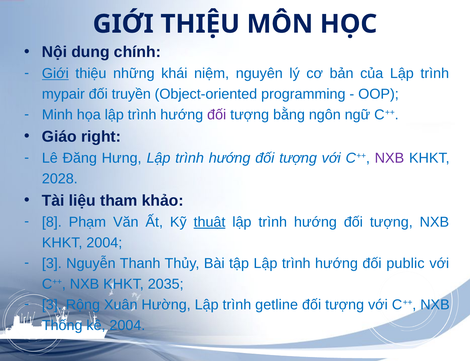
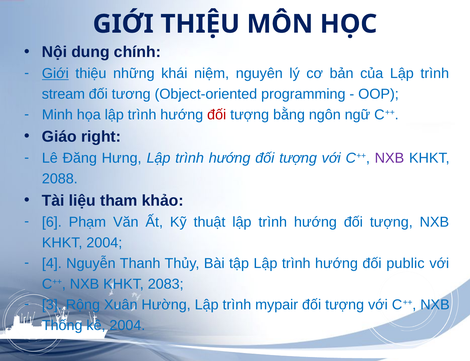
mypair: mypair -> stream (63, 94)
truyền: truyền -> tương (131, 94)
đối colour: purple -> red (217, 115)
2028: 2028 -> 2088 (60, 179)
8: 8 -> 6 (52, 222)
thuật underline: present -> none (210, 222)
3: 3 -> 4 (52, 263)
2035: 2035 -> 2083 (166, 284)
getline: getline -> mypair (277, 305)
